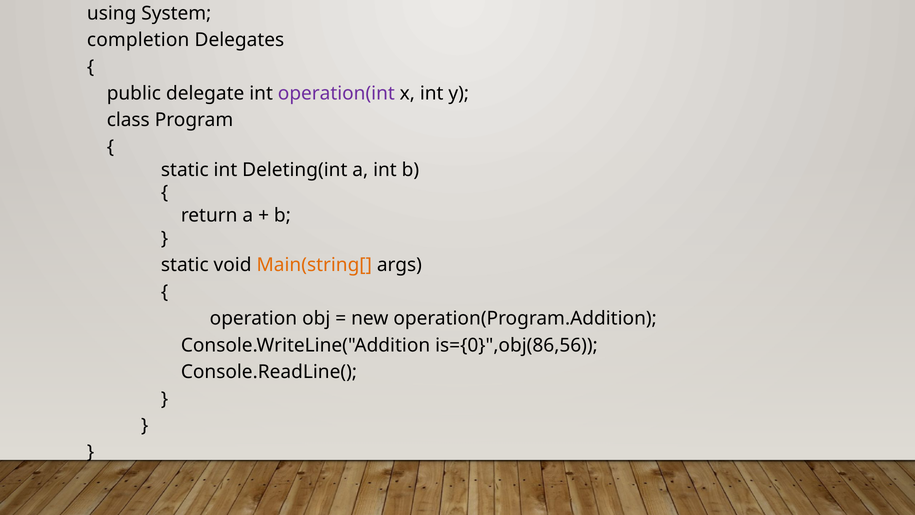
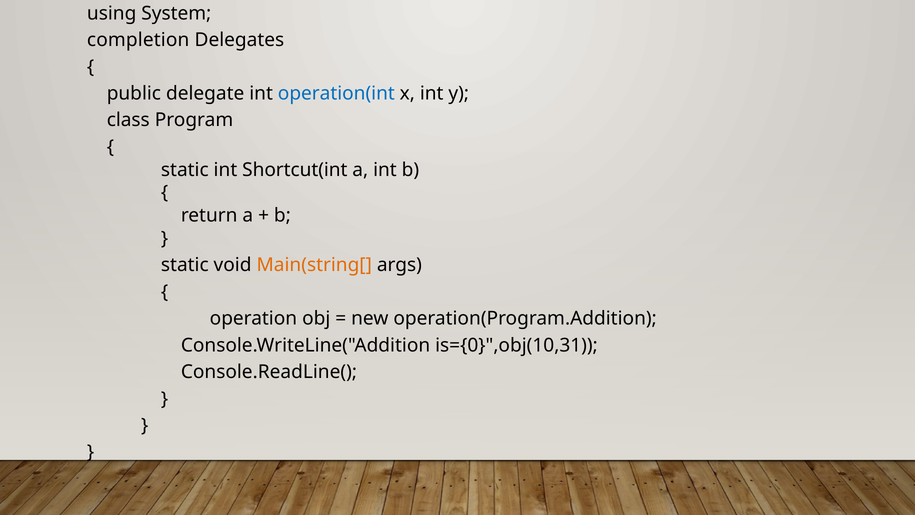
operation(int colour: purple -> blue (336, 93)
Deleting(int: Deleting(int -> Shortcut(int (295, 170)
is={0}",obj(86,56: is={0}",obj(86,56 -> is={0}",obj(10,31 (516, 345)
